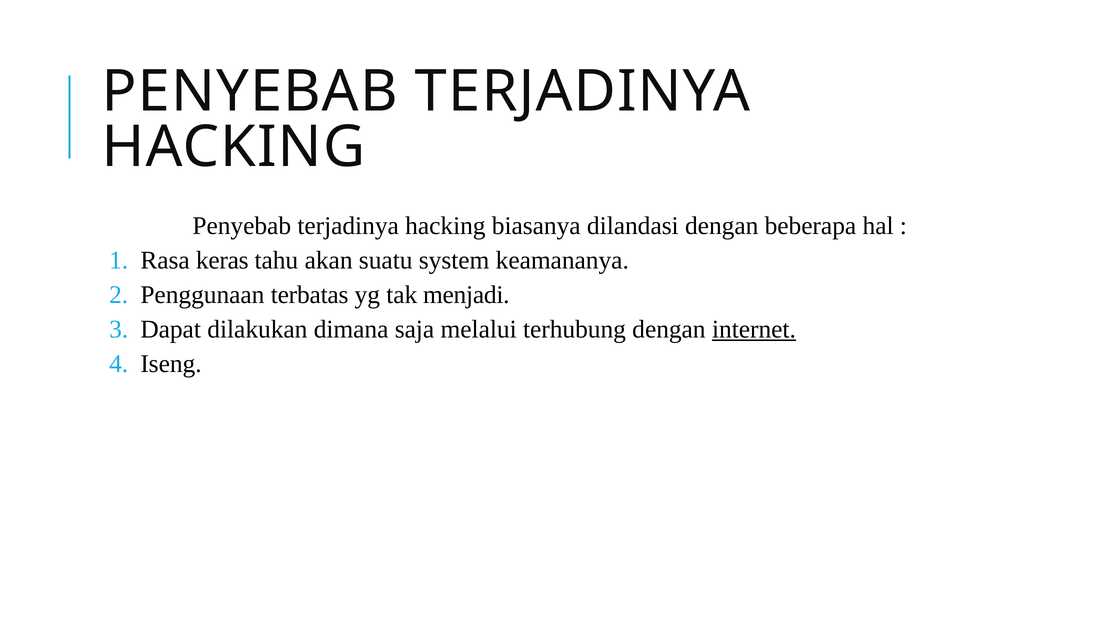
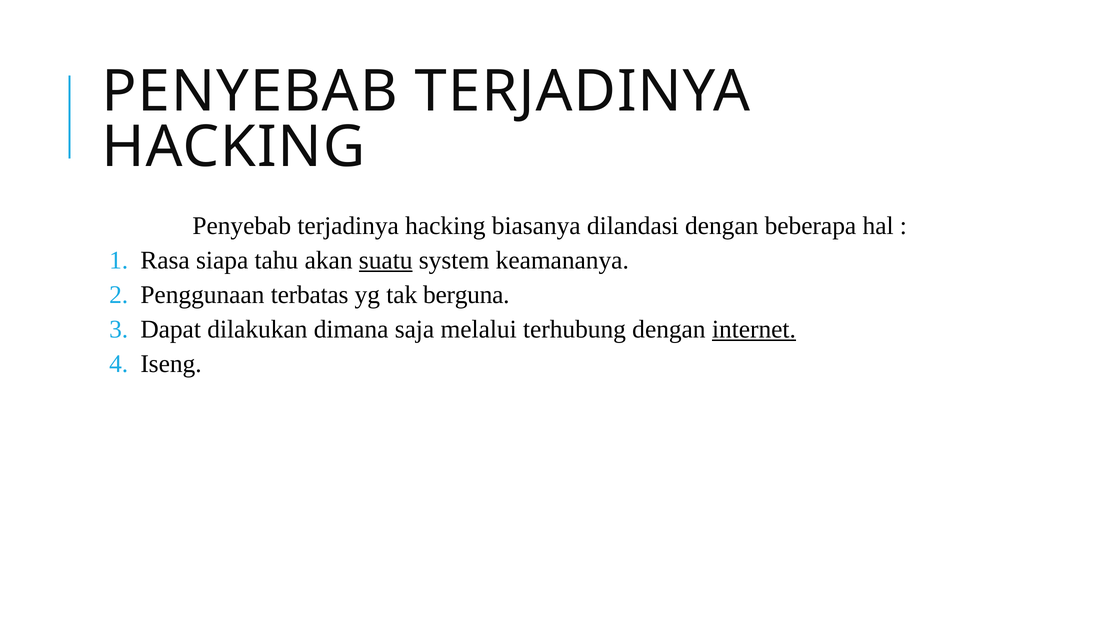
keras: keras -> siapa (222, 260)
suatu underline: none -> present (386, 260)
menjadi: menjadi -> berguna (466, 295)
